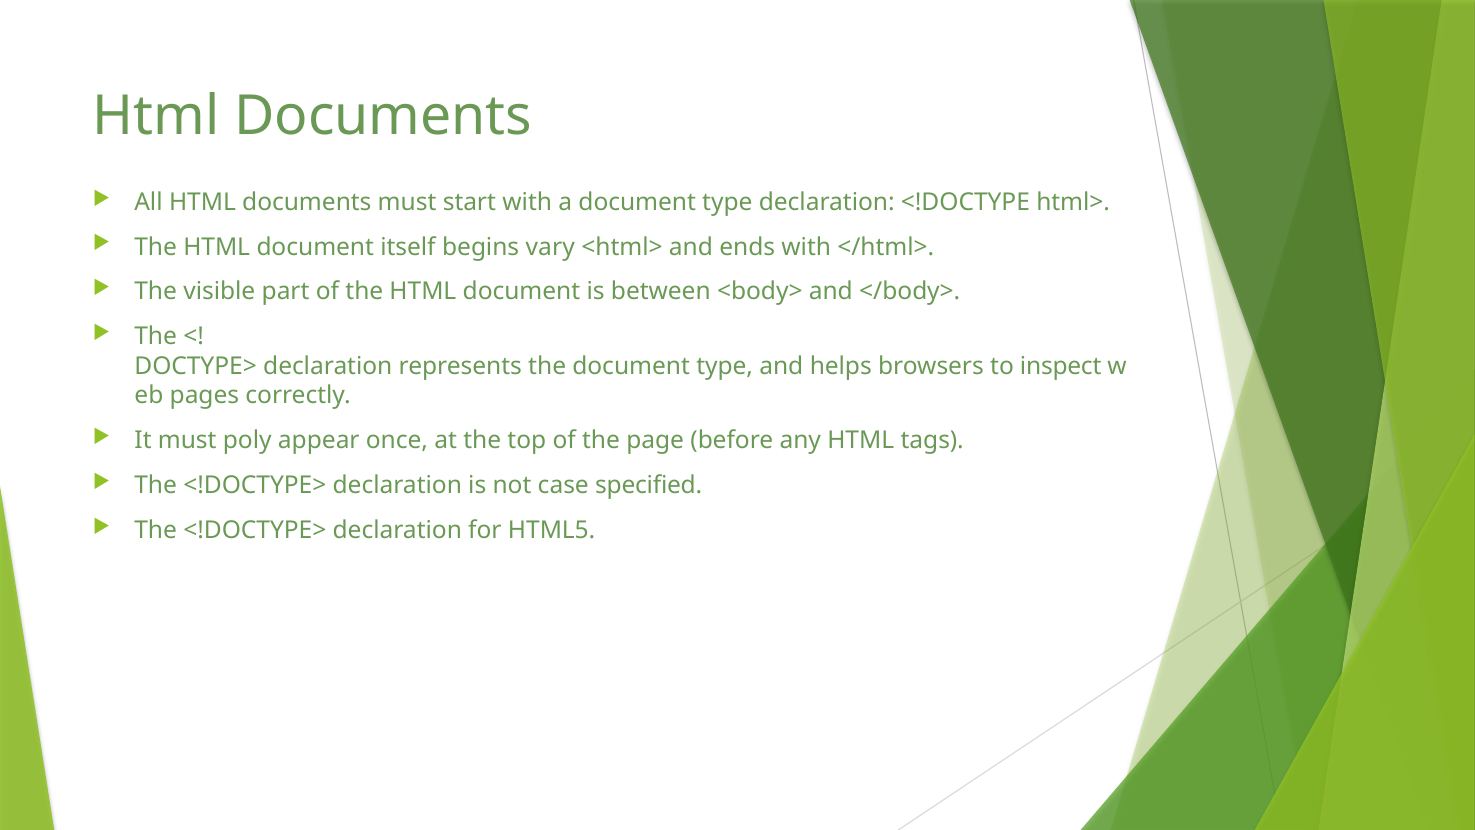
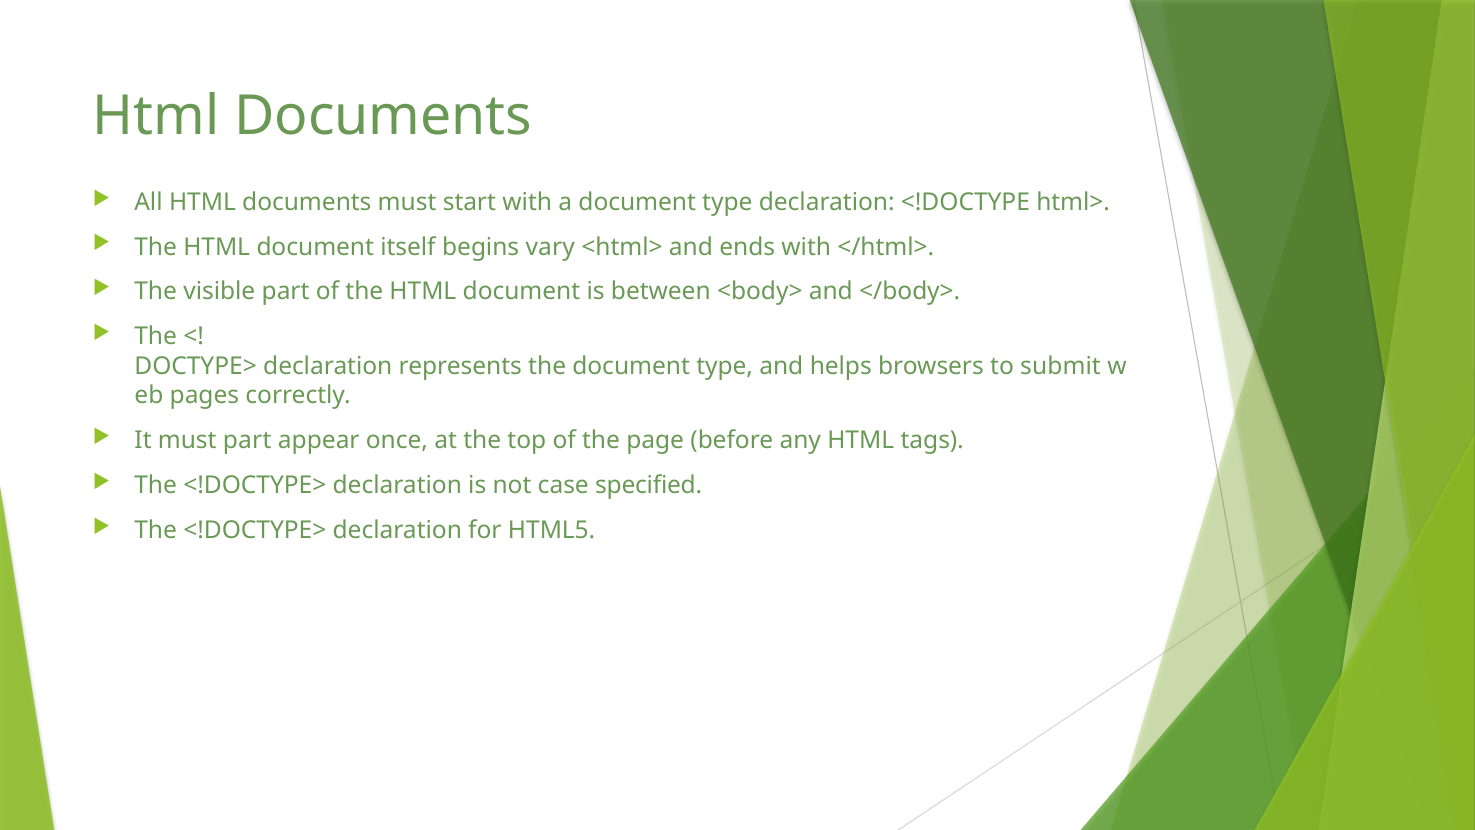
inspect: inspect -> submit (1061, 366)
must poly: poly -> part (247, 440)
